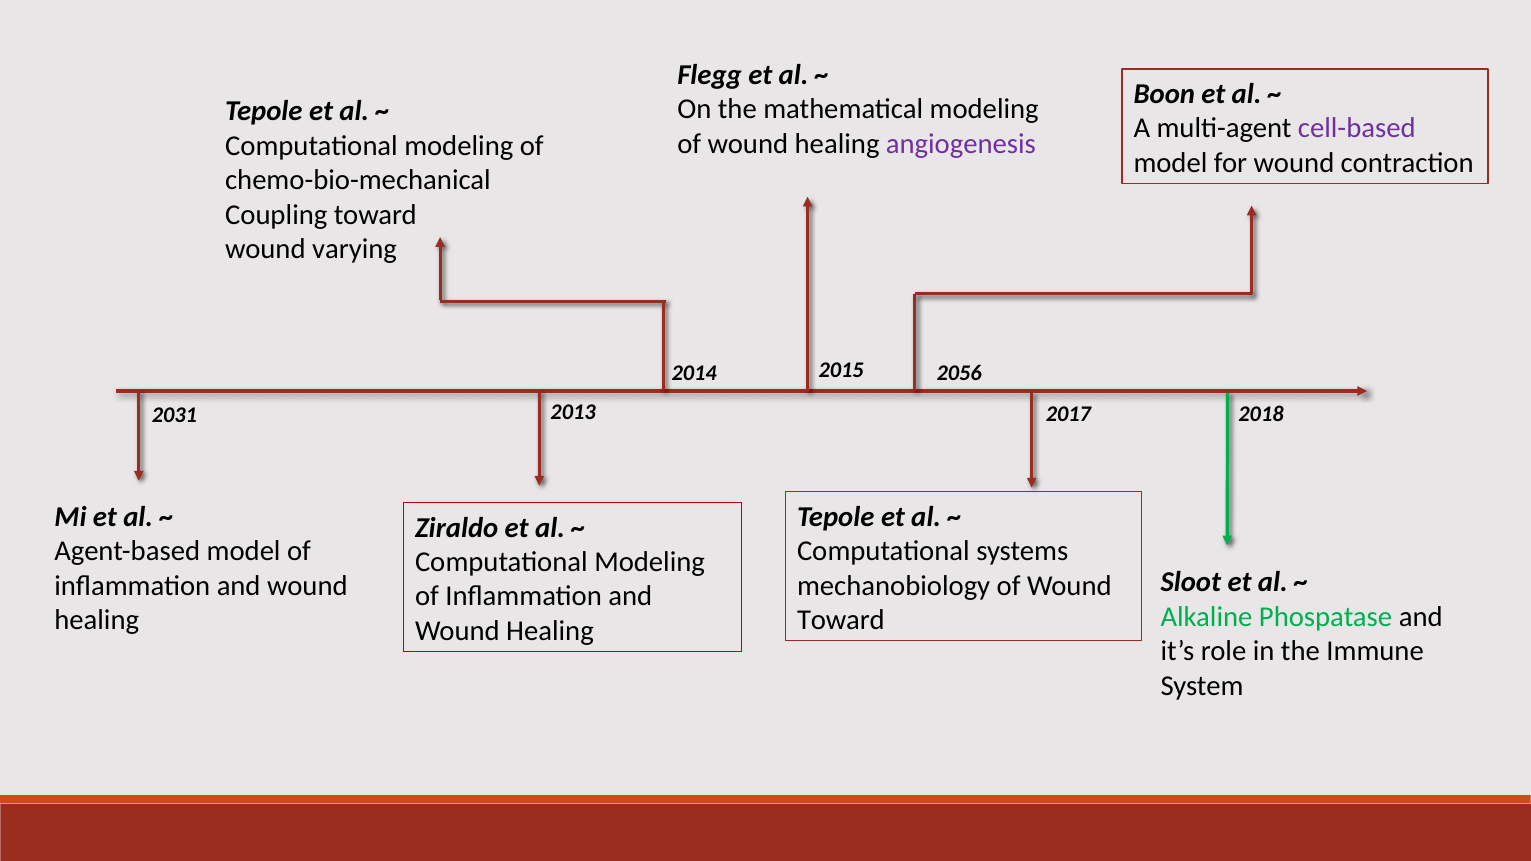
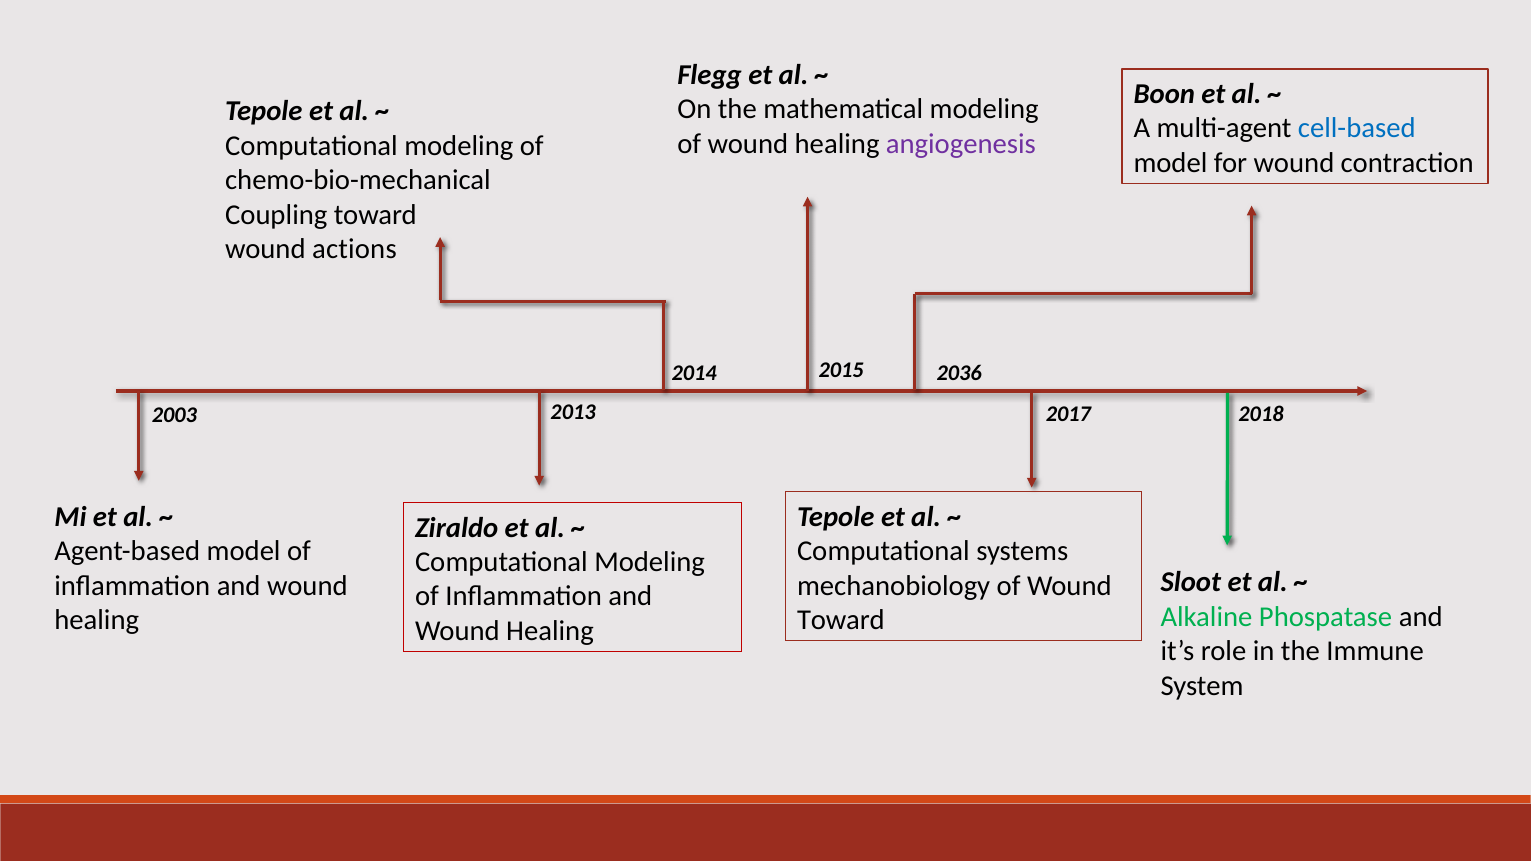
cell-based colour: purple -> blue (1357, 128)
varying: varying -> actions (354, 249)
2056: 2056 -> 2036 (959, 373)
2031: 2031 -> 2003 (174, 415)
